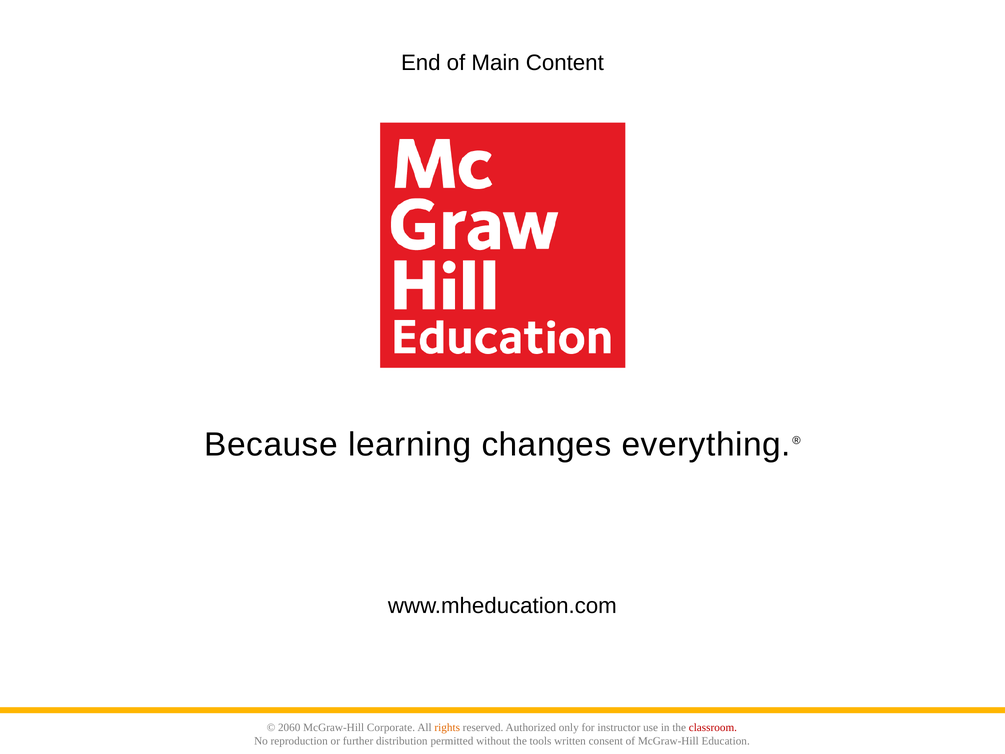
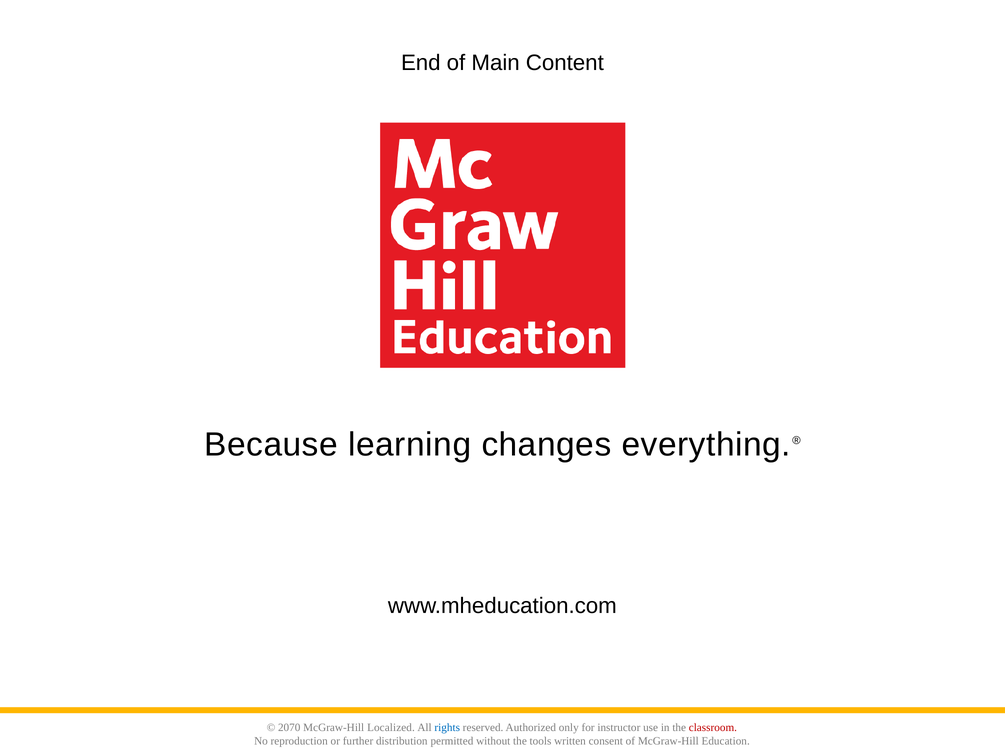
2060: 2060 -> 2070 (289, 727)
Corporate: Corporate -> Localized (391, 727)
rights colour: orange -> blue (447, 727)
